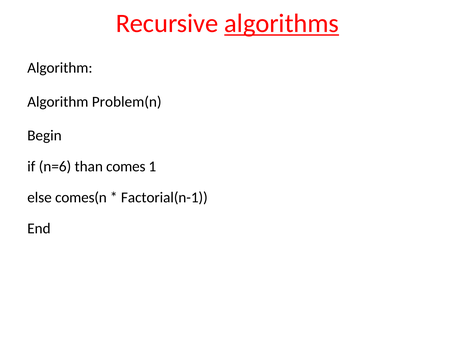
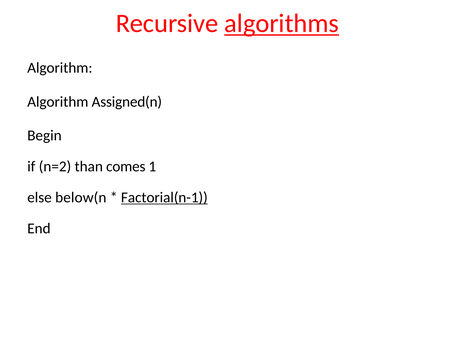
Problem(n: Problem(n -> Assigned(n (127, 102)
n=6: n=6 -> n=2 (55, 167)
comes(n: comes(n -> below(n (81, 198)
Factorial(n-1 underline: none -> present (164, 198)
